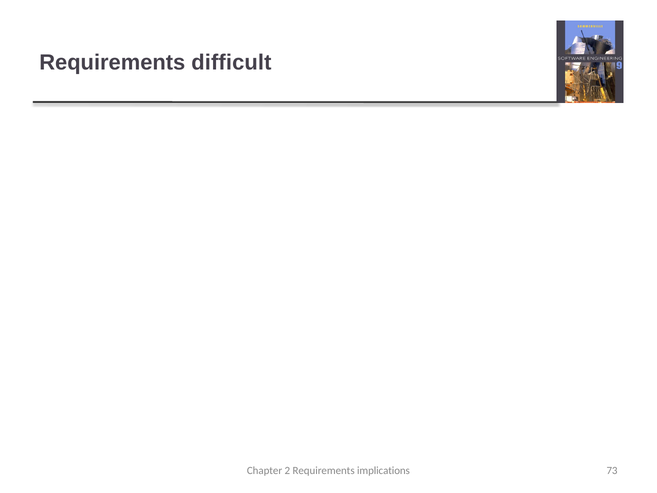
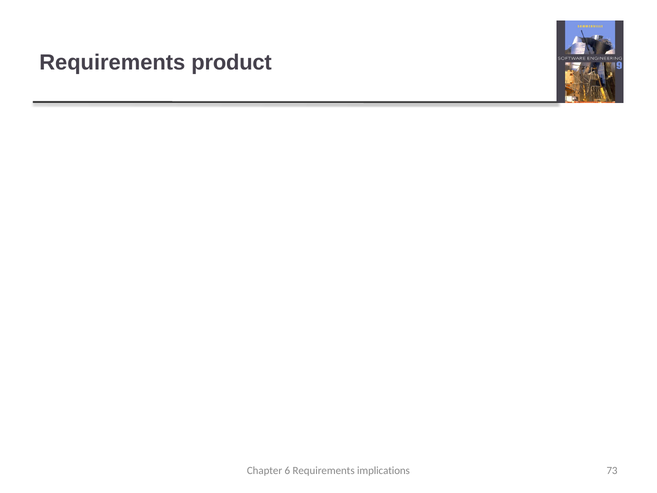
difficult: difficult -> product (232, 62)
2: 2 -> 6 (287, 471)
